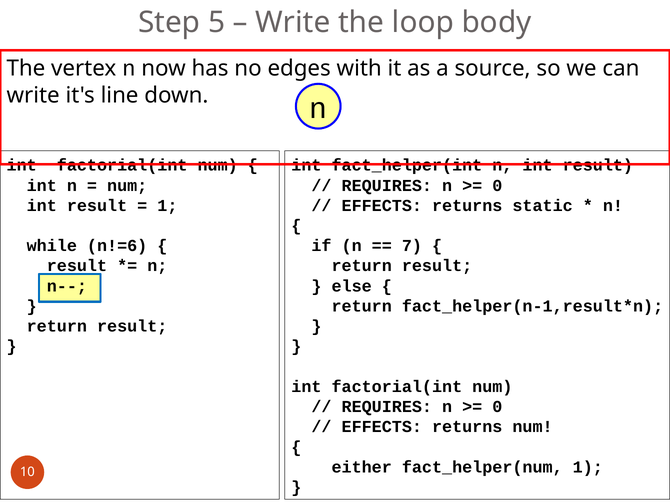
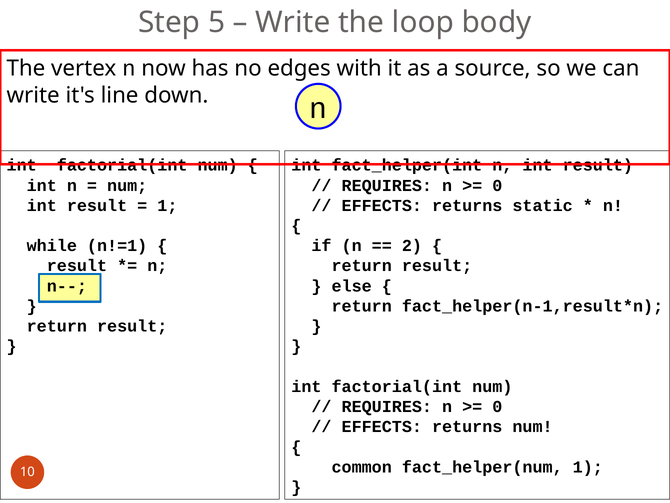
n!=6: n!=6 -> n!=1 (117, 246)
7: 7 -> 2 (412, 246)
either: either -> common (362, 467)
